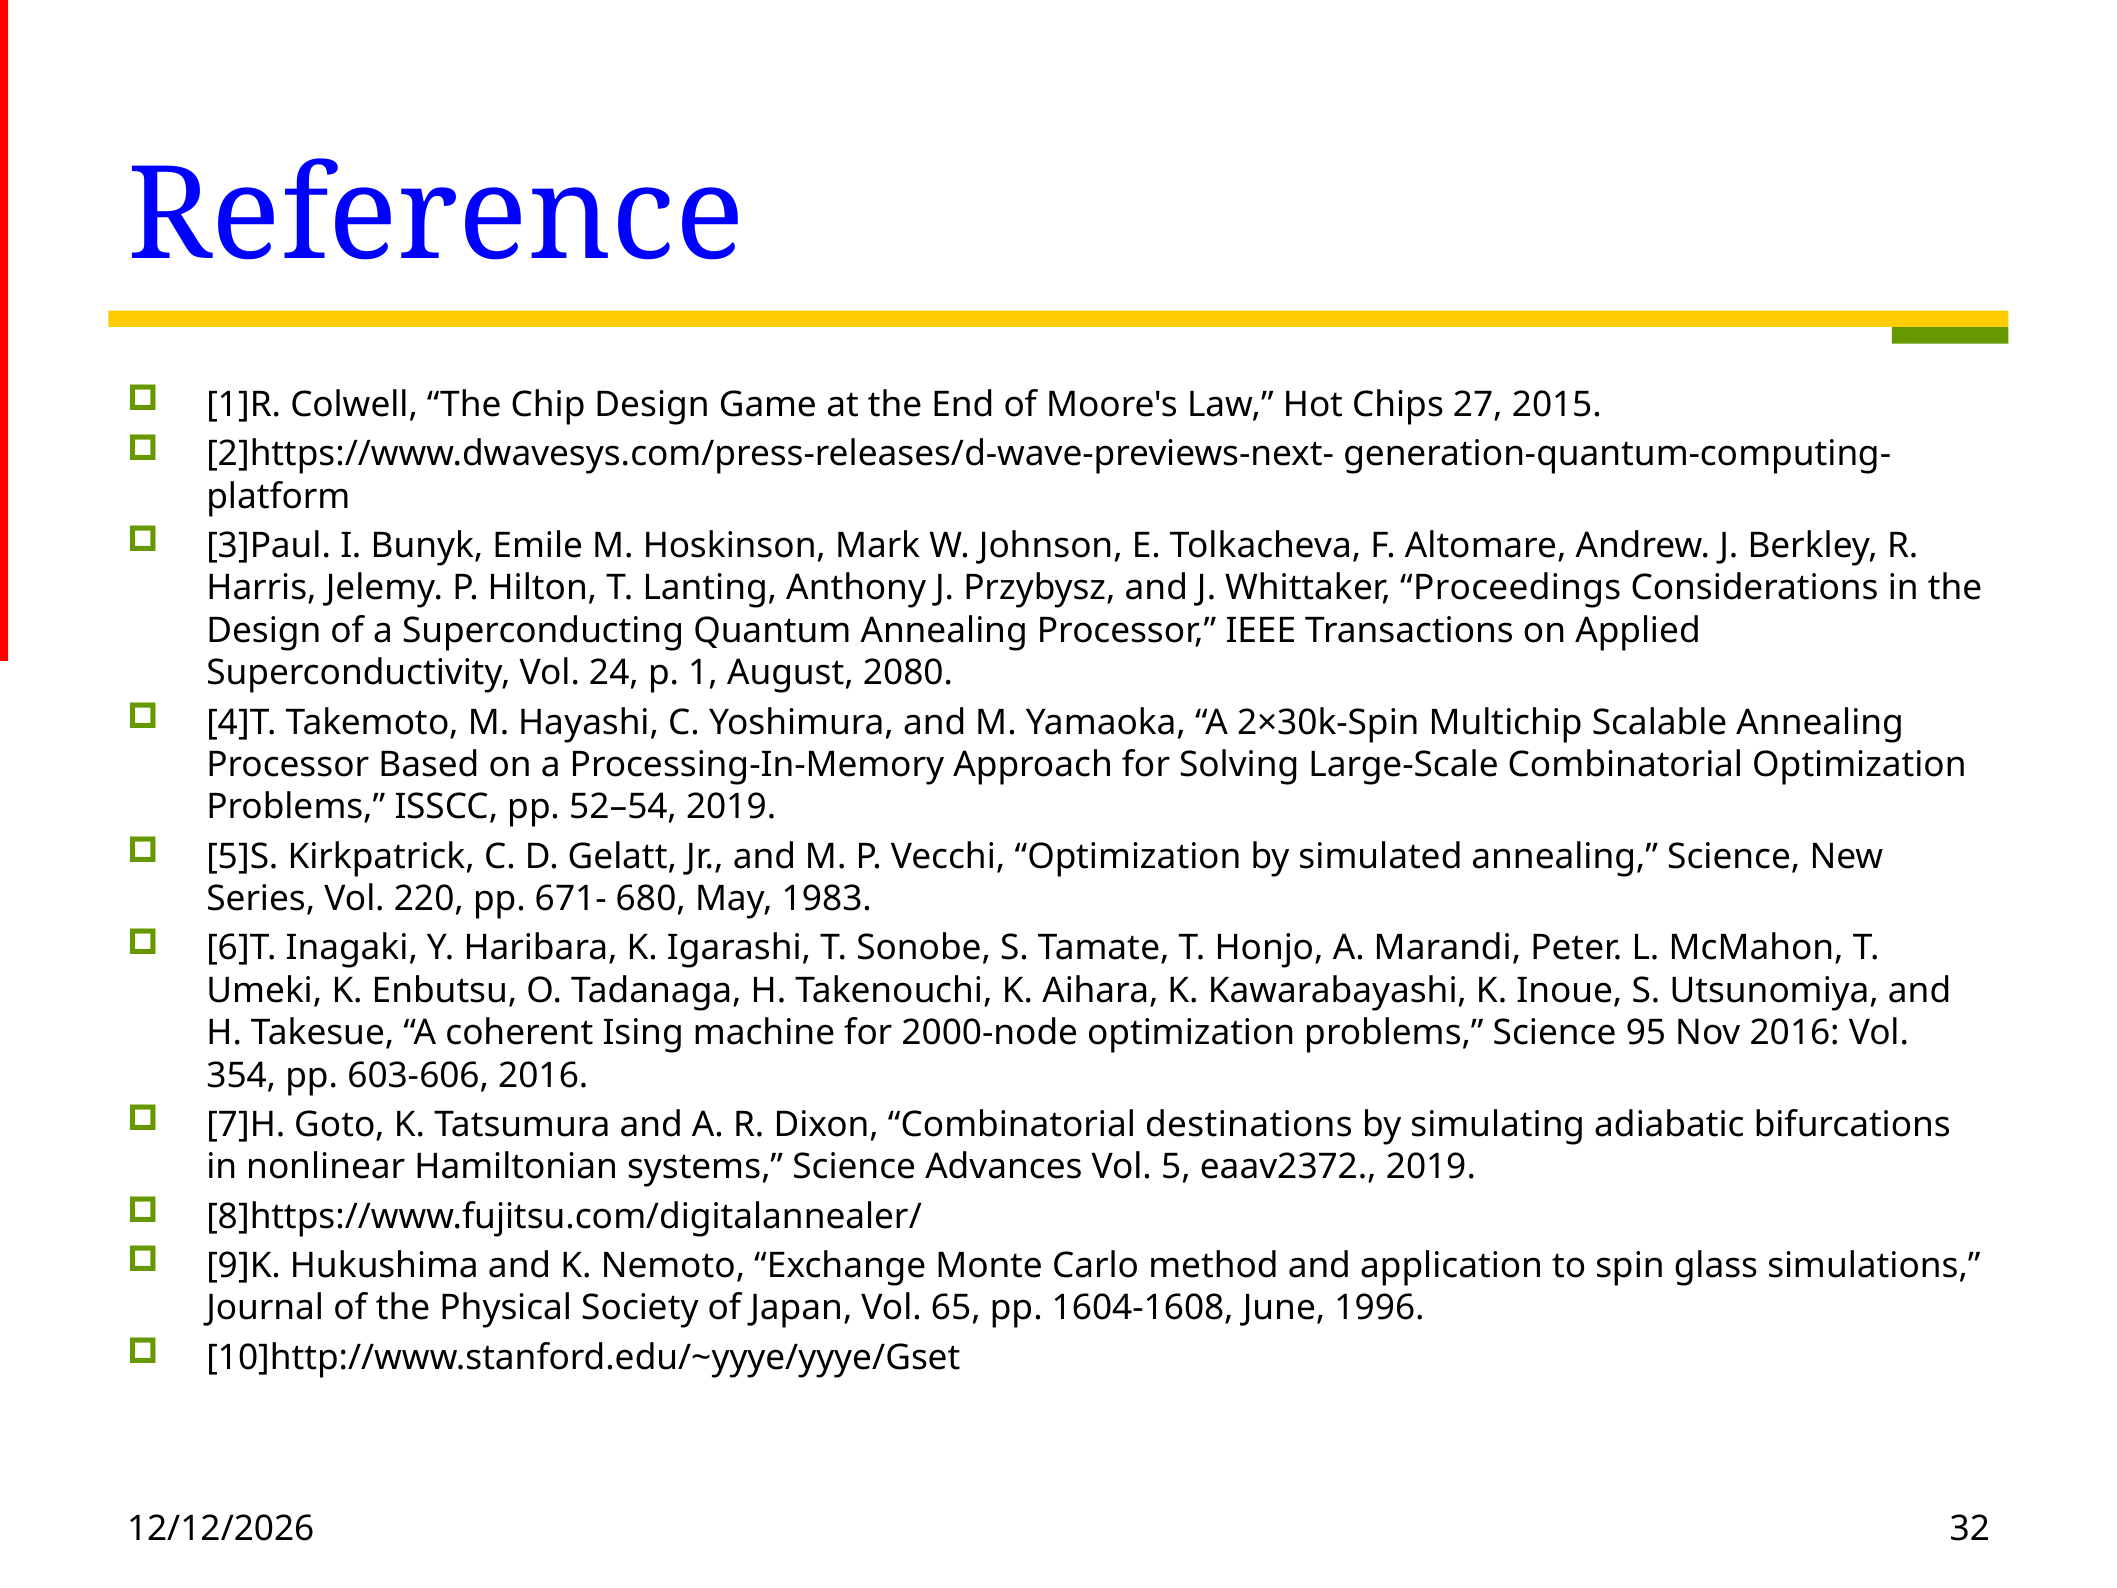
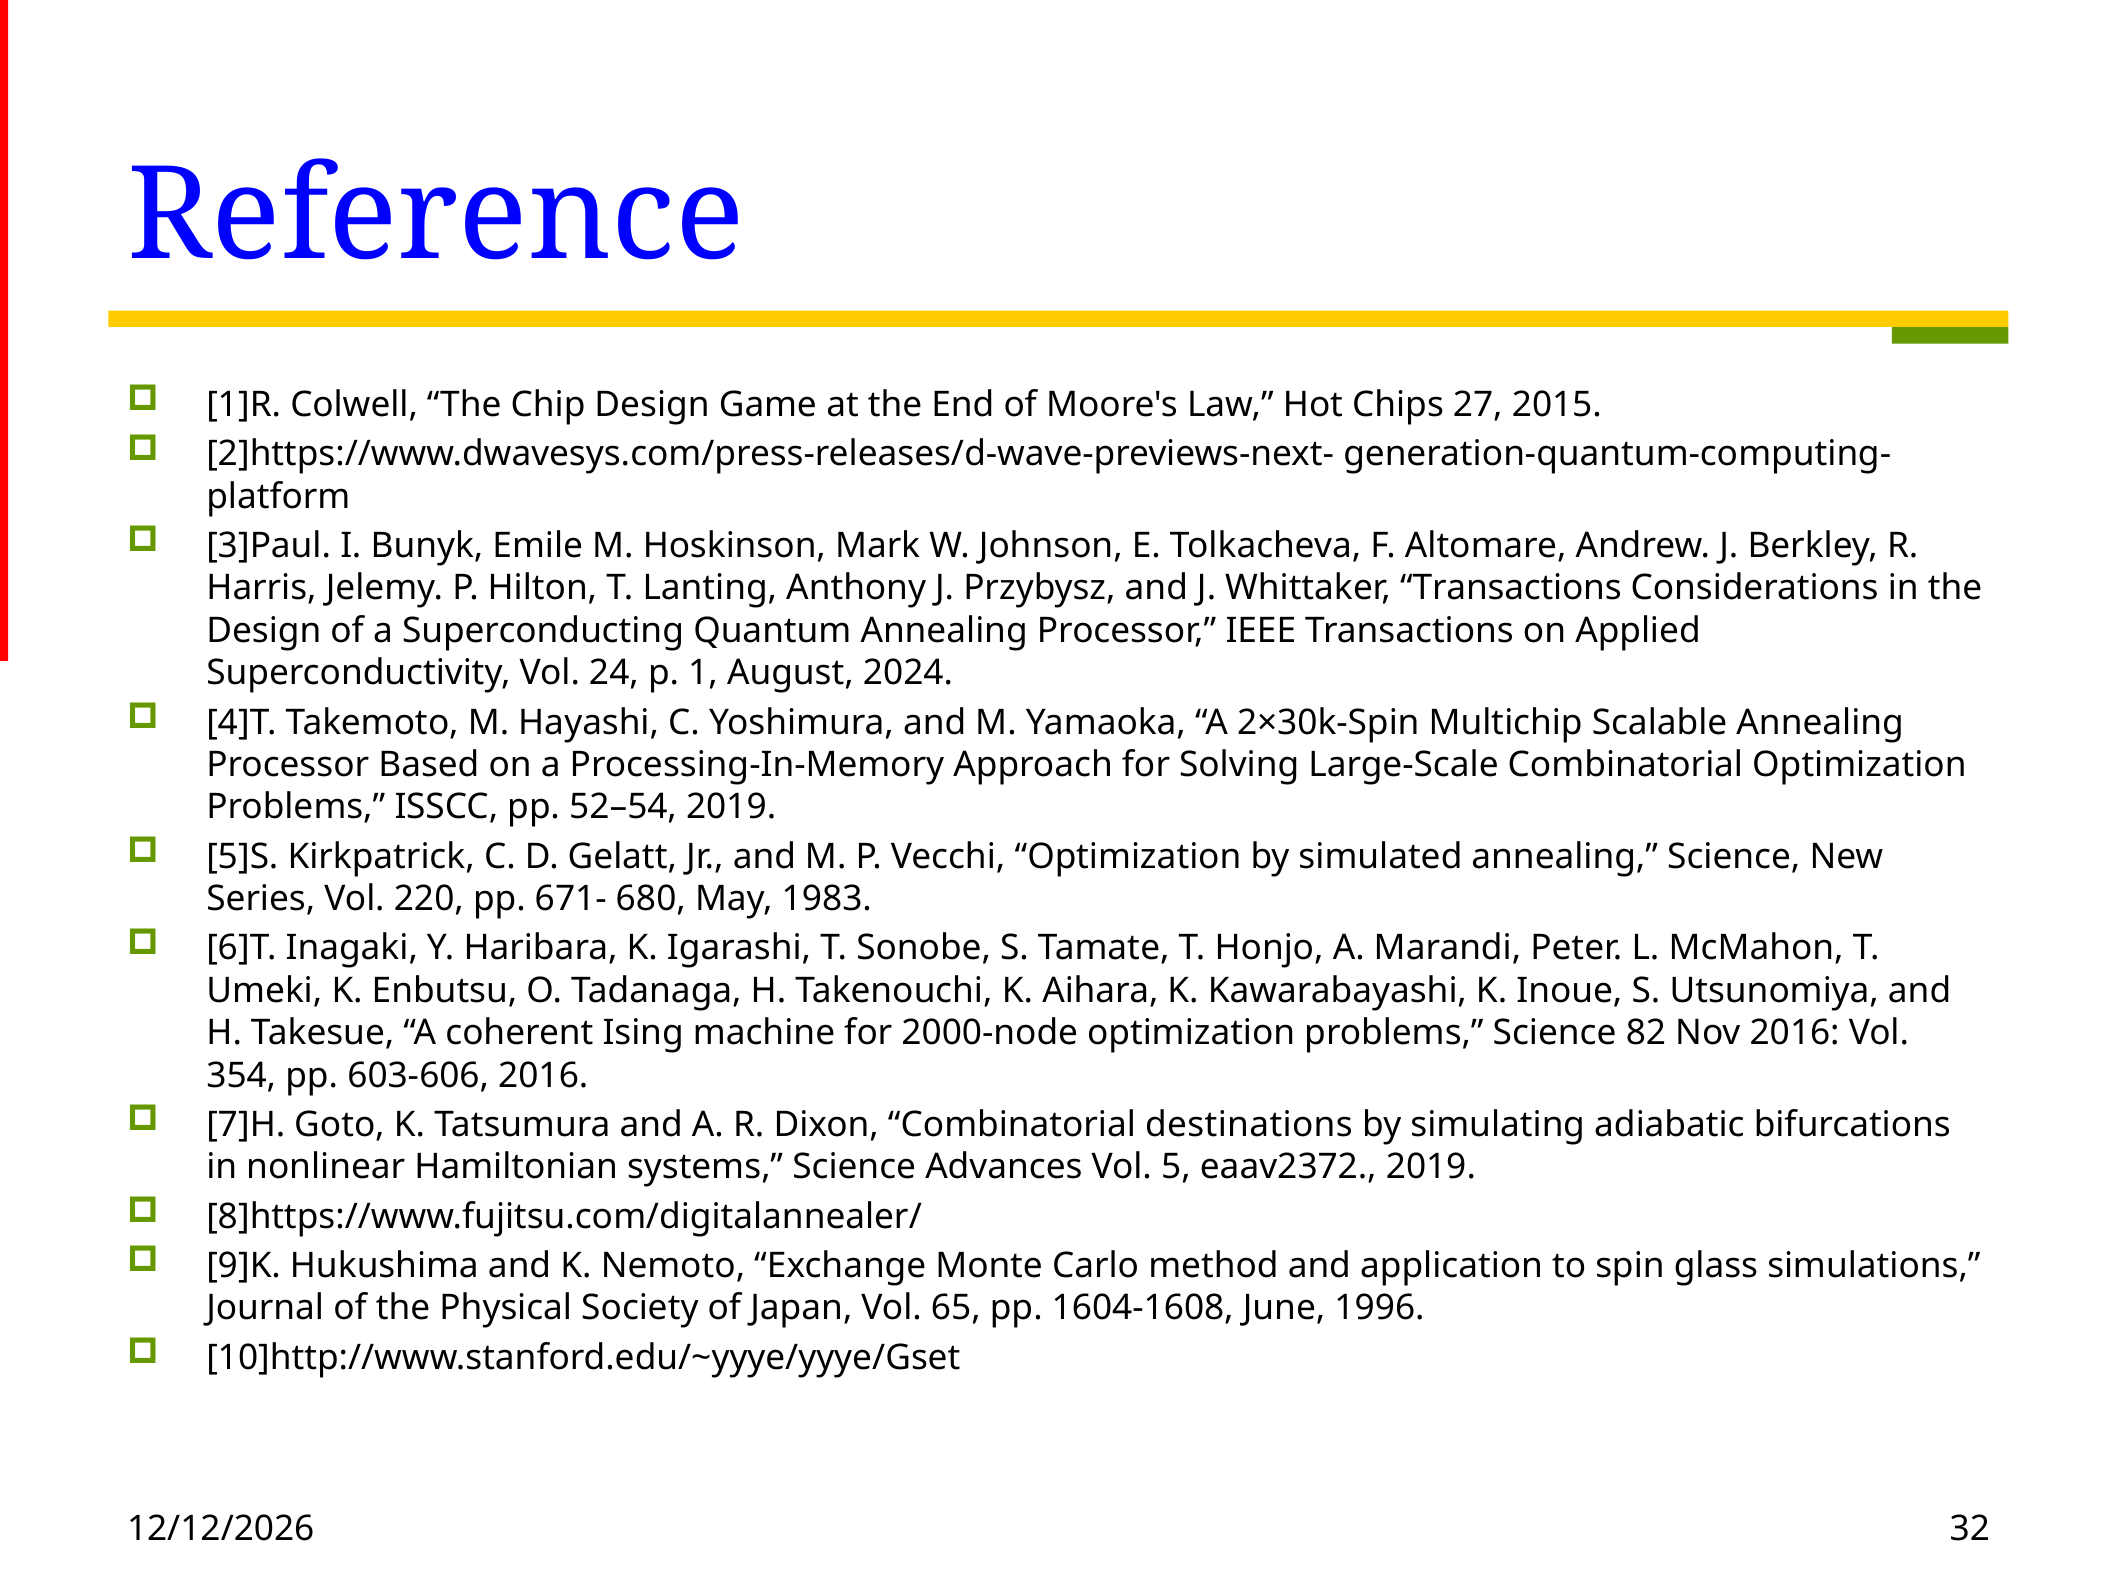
Whittaker Proceedings: Proceedings -> Transactions (1511, 588)
2080: 2080 -> 2024 (908, 673)
95: 95 -> 82 (1646, 1033)
